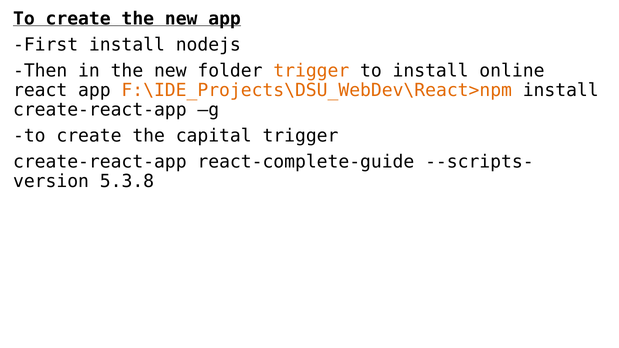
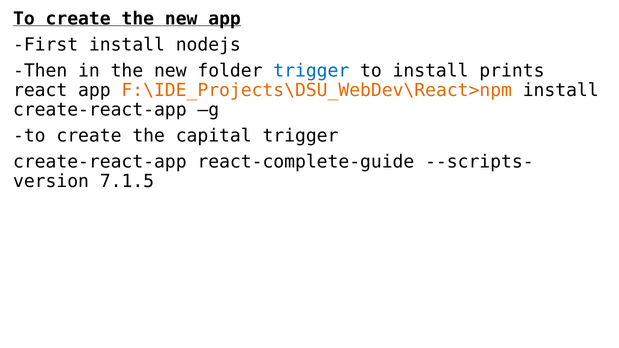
trigger colour: orange -> blue (311, 71)
online: online -> prints (512, 71)
5.3.8: 5.3.8 -> 7.1.5 (127, 181)
